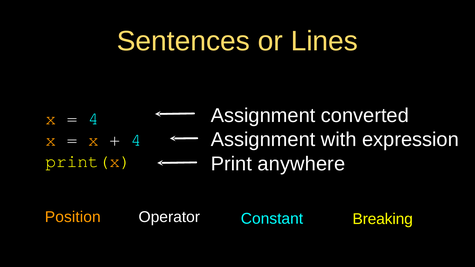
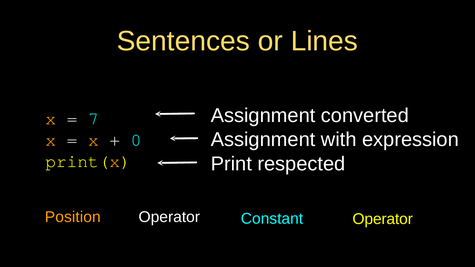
4: 4 -> 7 (94, 119)
4: 4 -> 0 (136, 140)
anywhere: anywhere -> respected (301, 164)
Constant Breaking: Breaking -> Operator (383, 219)
